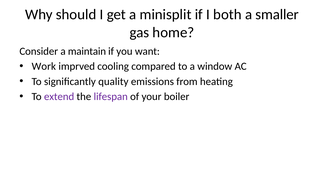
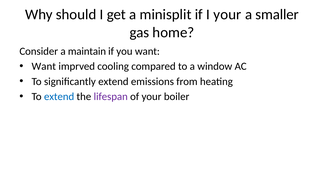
I both: both -> your (227, 15)
Work: Work -> Want (44, 67)
significantly quality: quality -> extend (113, 82)
extend colour: purple -> blue (59, 97)
